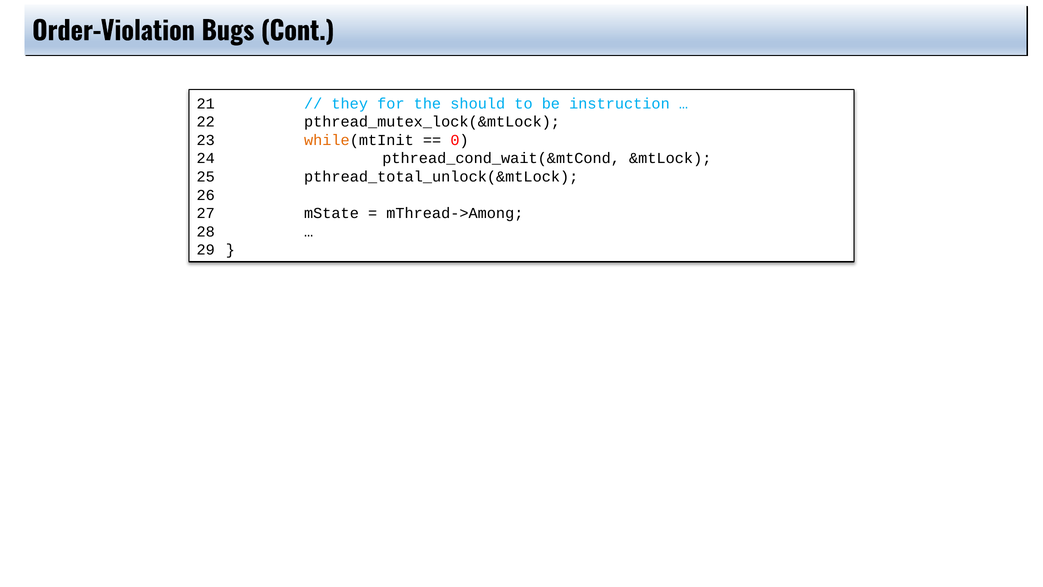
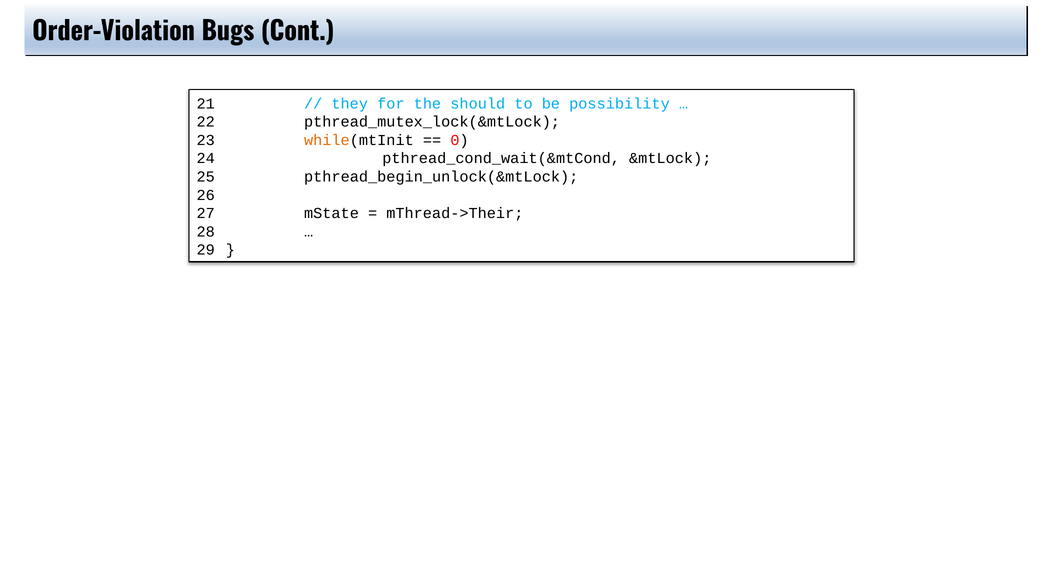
instruction: instruction -> possibility (619, 104)
pthread_total_unlock(&mtLock: pthread_total_unlock(&mtLock -> pthread_begin_unlock(&mtLock (441, 177)
mThread->Among: mThread->Among -> mThread->Their (455, 213)
